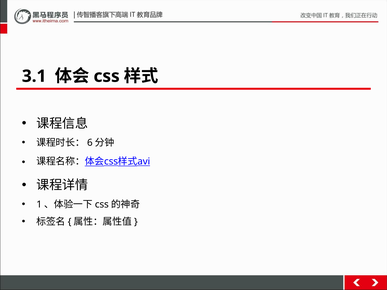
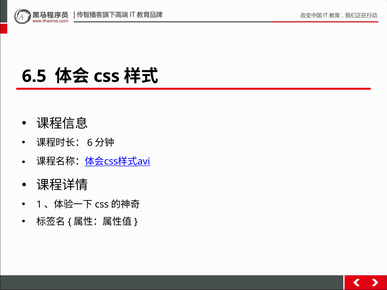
3.1: 3.1 -> 6.5 (34, 76)
